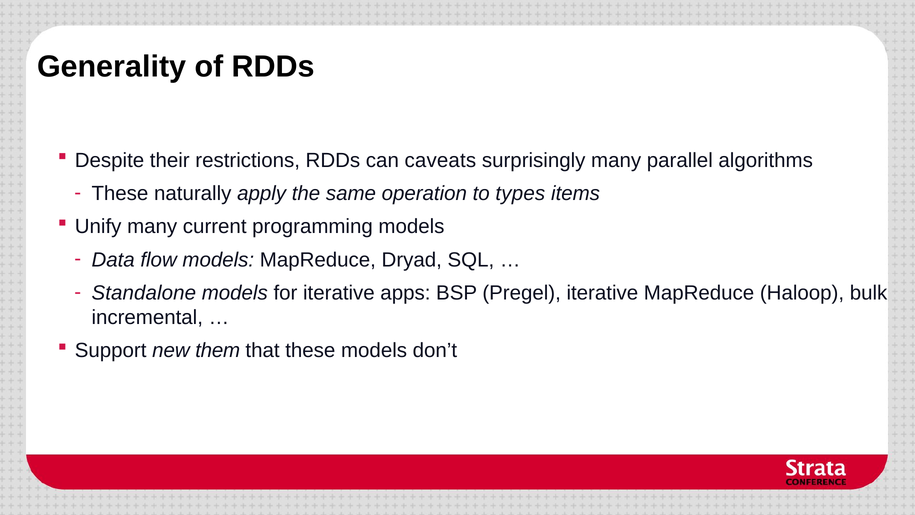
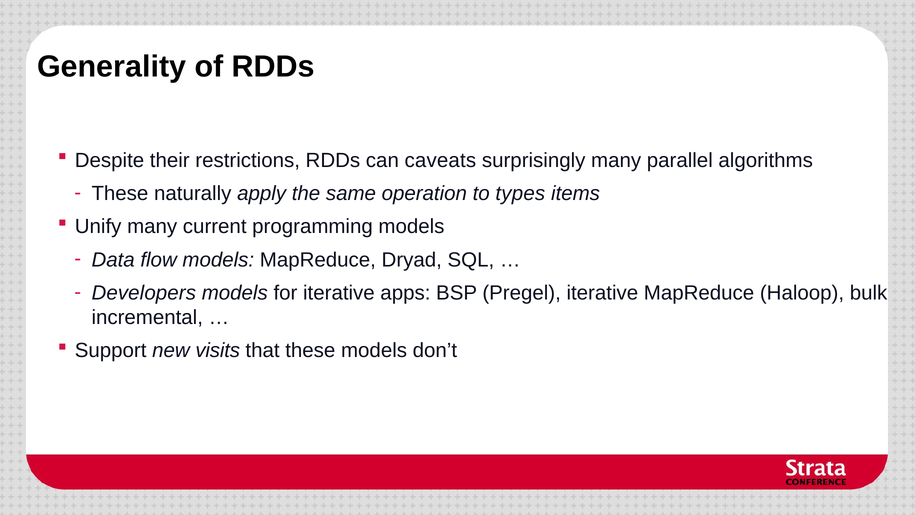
Standalone: Standalone -> Developers (144, 293)
them: them -> visits (218, 350)
